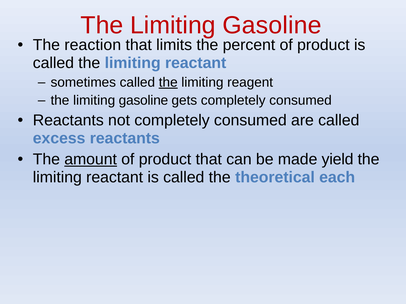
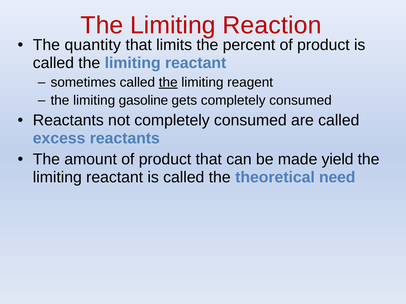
Gasoline: Gasoline -> Reaction (272, 25)
reaction: reaction -> quantity (93, 45)
amount underline: present -> none (91, 160)
each: each -> need (337, 178)
